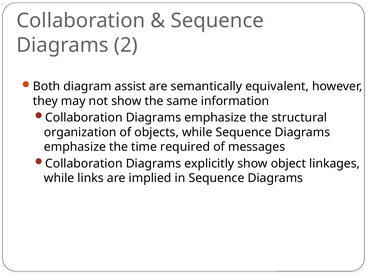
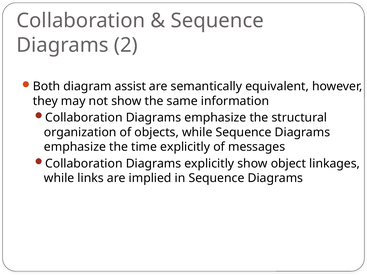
time required: required -> explicitly (185, 147)
